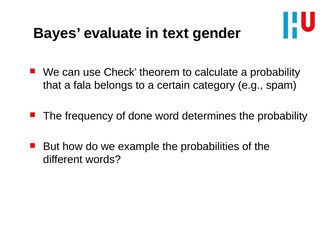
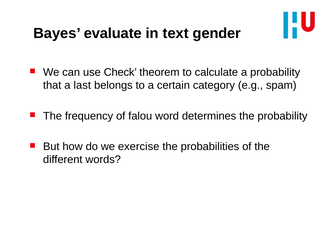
fala: fala -> last (82, 86)
done: done -> falou (140, 116)
example: example -> exercise (139, 147)
